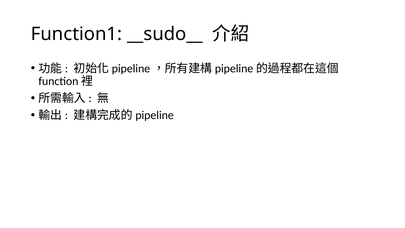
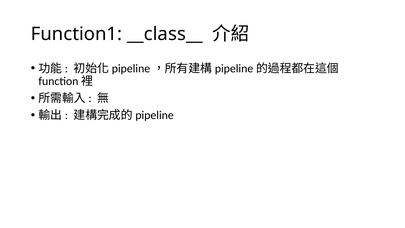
__sudo__: __sudo__ -> __class__ (165, 34)
